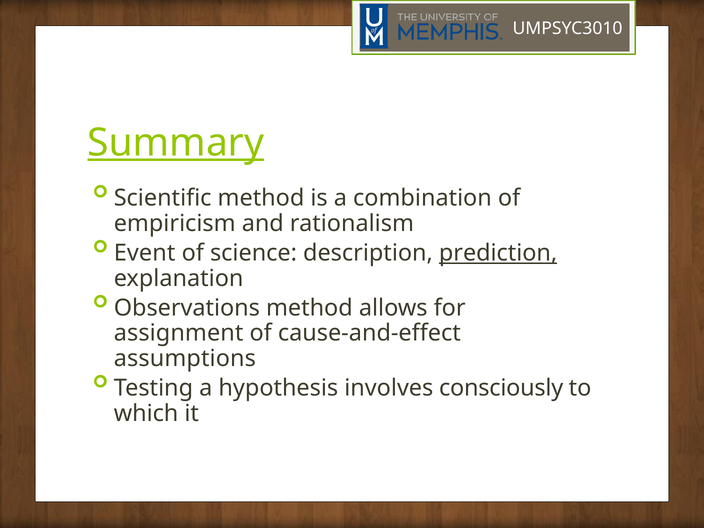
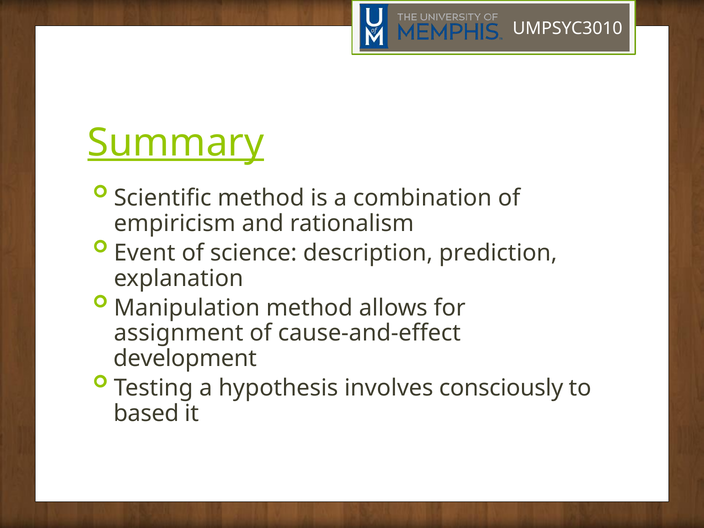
prediction underline: present -> none (498, 253)
Observations: Observations -> Manipulation (187, 308)
assumptions: assumptions -> development (185, 359)
which: which -> based (146, 413)
